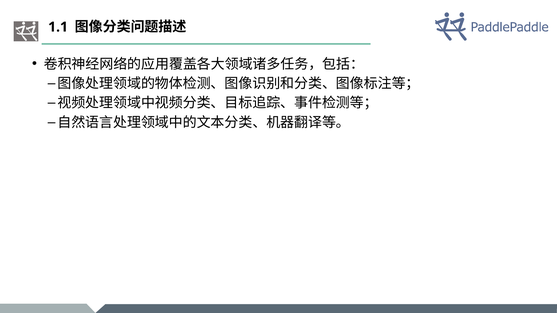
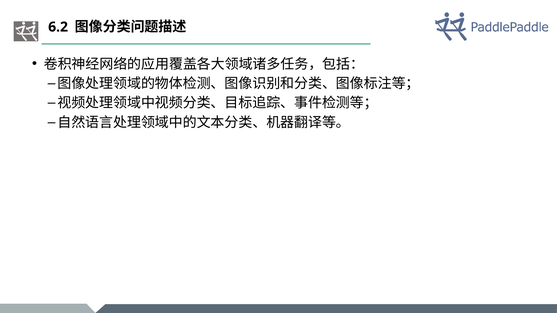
1.1: 1.1 -> 6.2 (58, 27)
